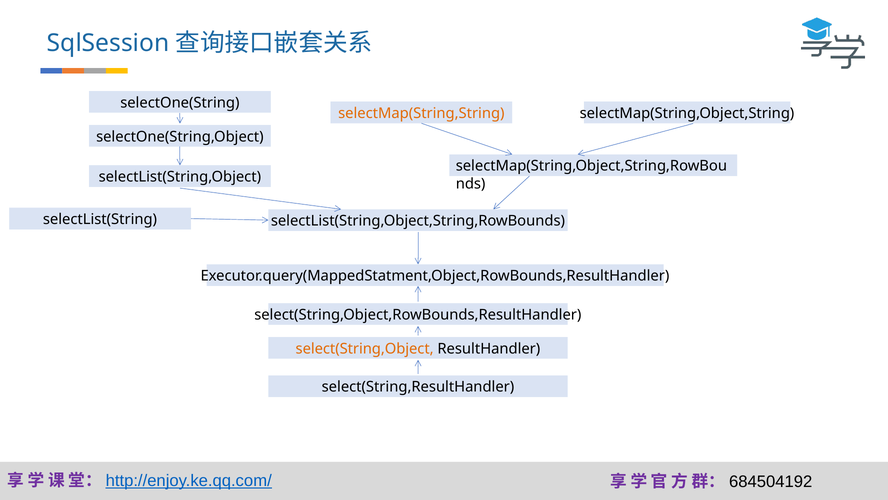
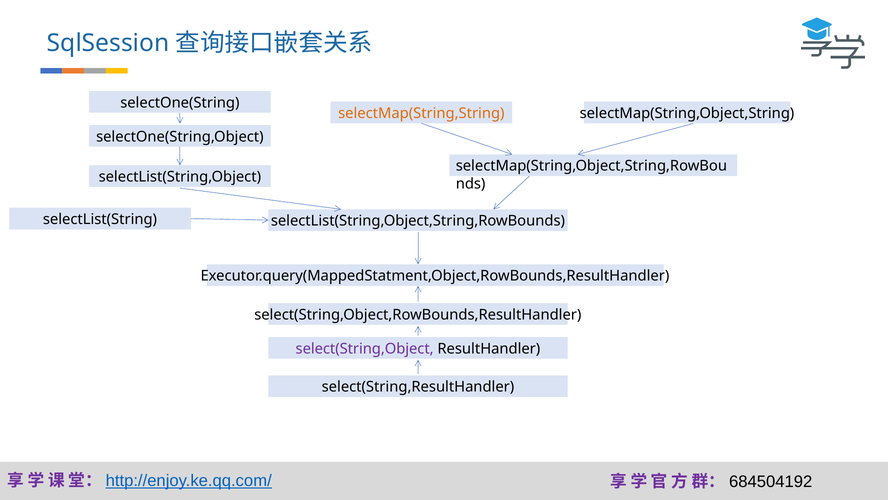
select(String,Object colour: orange -> purple (365, 348)
